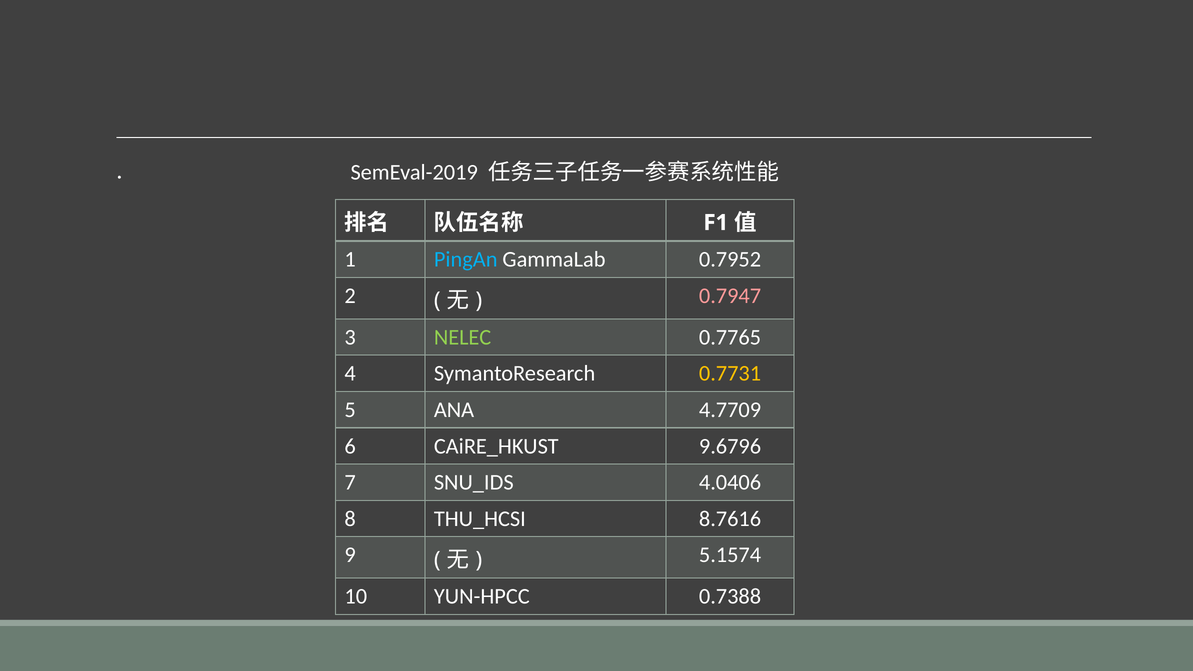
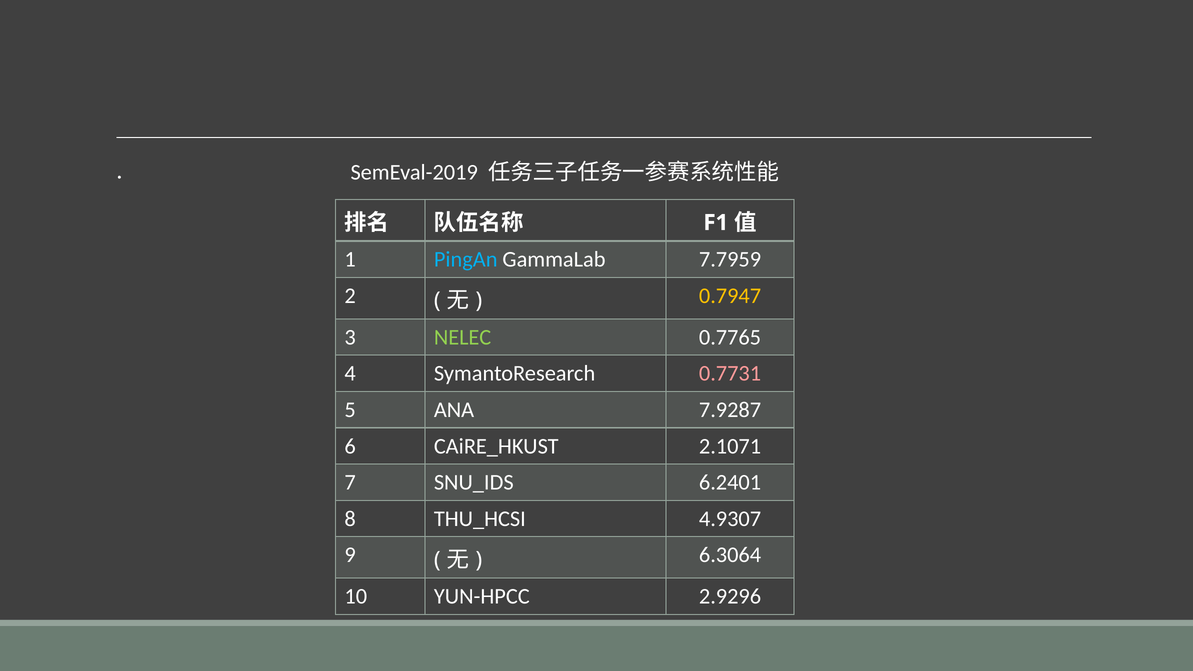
0.7952: 0.7952 -> 7.7959 (730, 260)
0.7947 colour: pink -> yellow (730, 296)
0.7731 colour: yellow -> pink (730, 374)
4.7709: 4.7709 -> 7.9287 (730, 410)
9.6796: 9.6796 -> 2.1071 (730, 446)
4.0406: 4.0406 -> 6.2401 (730, 482)
8.7616: 8.7616 -> 4.9307 (730, 519)
5.1574: 5.1574 -> 6.3064 (730, 555)
0.7388: 0.7388 -> 2.9296 (730, 597)
